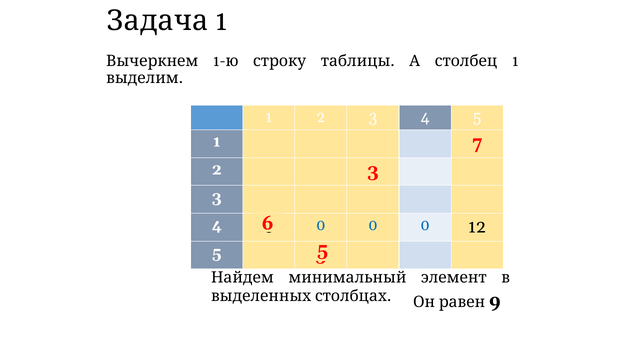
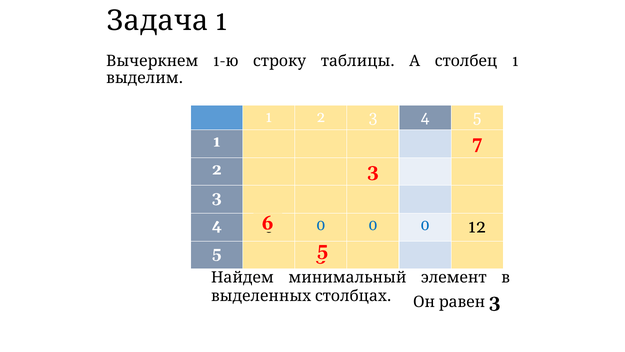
9: 9 -> 3 (495, 301)
